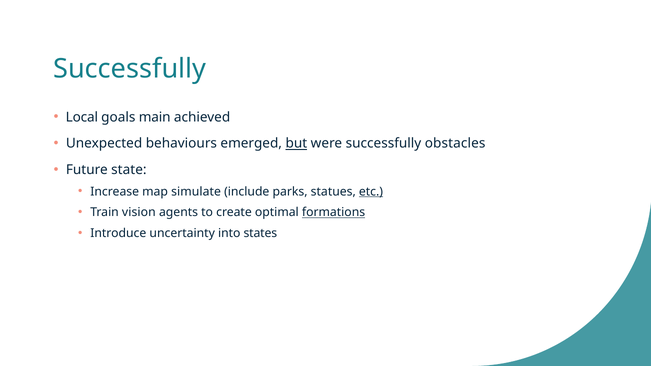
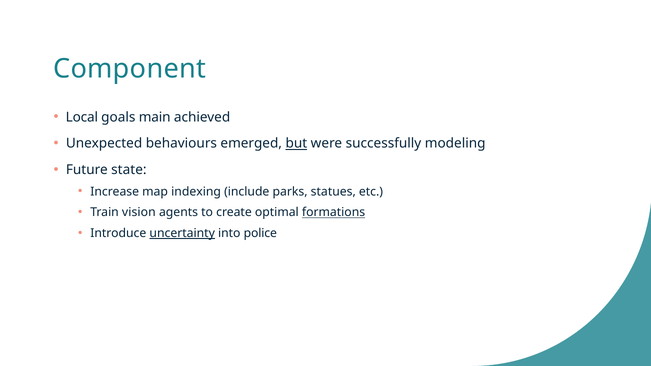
Successfully: Successfully -> Component (130, 69)
obstacles: obstacles -> modeling (455, 144)
simulate: simulate -> indexing (196, 192)
etc underline: present -> none (371, 192)
uncertainty underline: none -> present (182, 233)
states: states -> police (260, 233)
